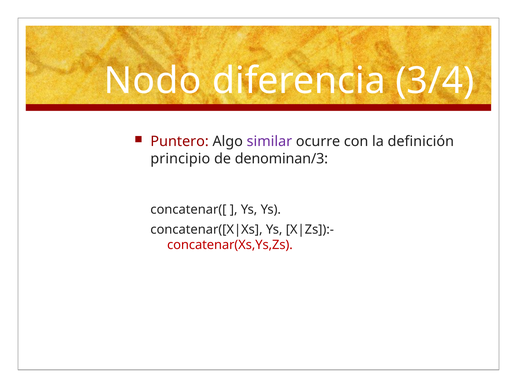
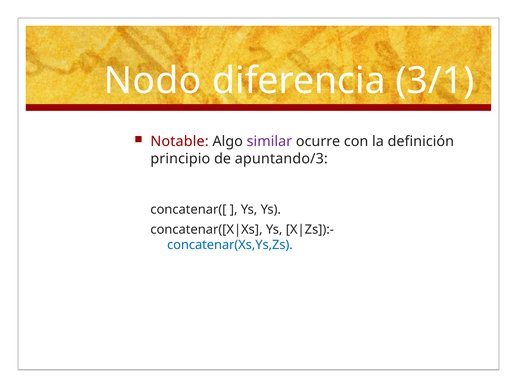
3/4: 3/4 -> 3/1 (435, 81)
Puntero: Puntero -> Notable (180, 141)
denominan/3: denominan/3 -> apuntando/3 (281, 159)
concatenar(Xs,Ys,Zs colour: red -> blue (230, 245)
